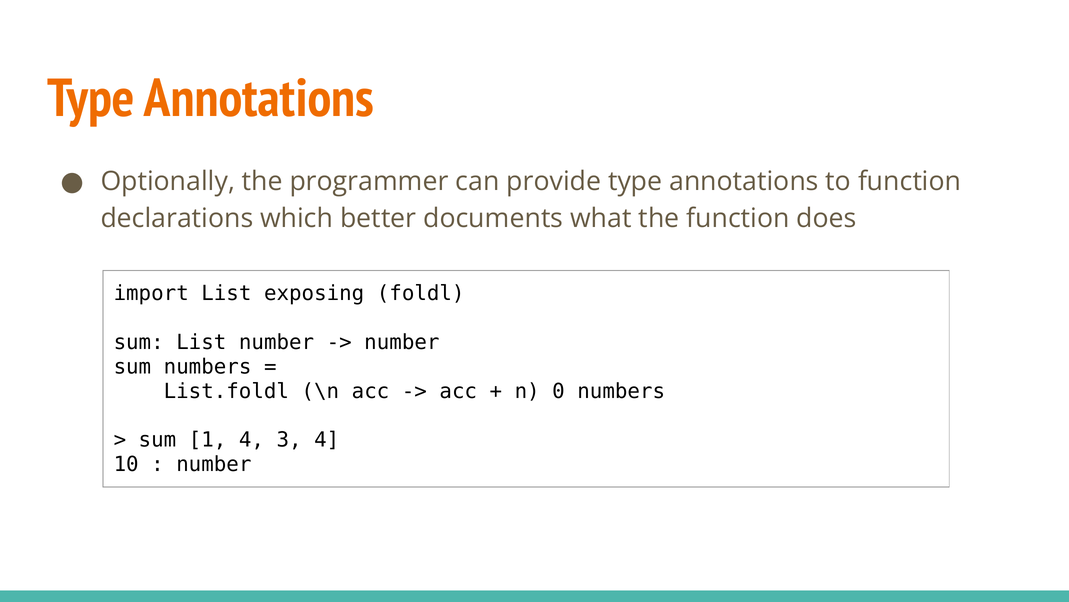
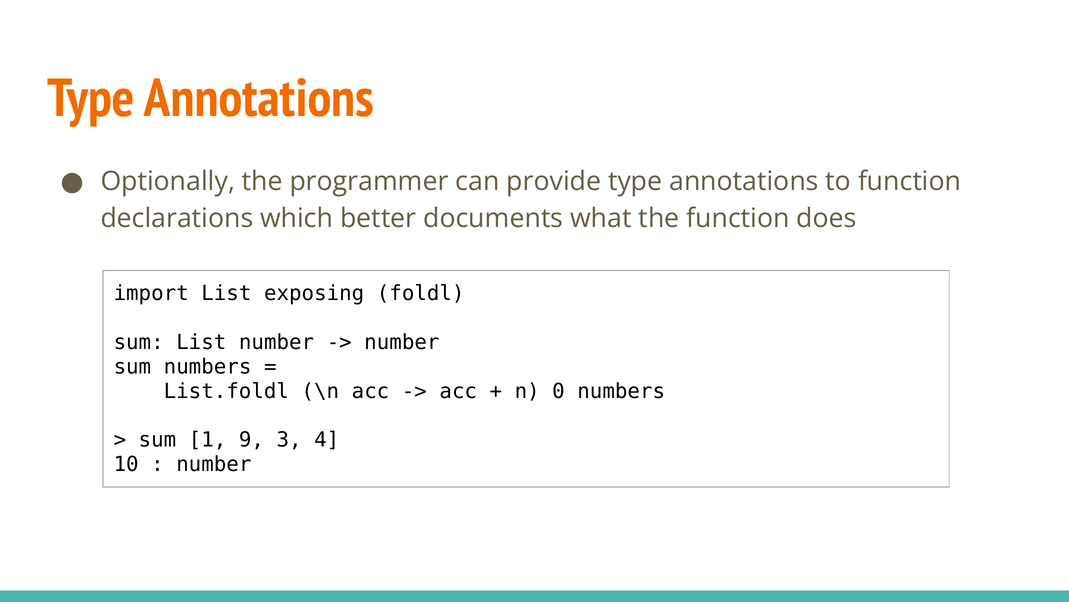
1 4: 4 -> 9 (251, 440)
